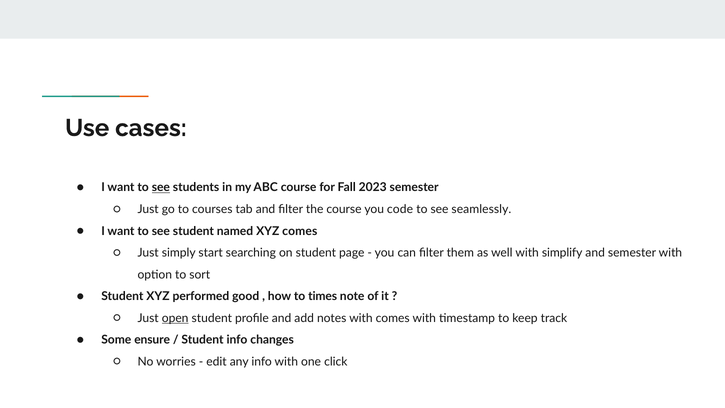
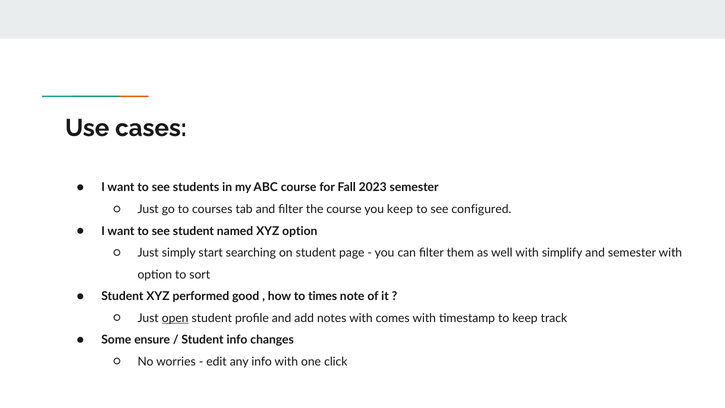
see underline: present -> none (161, 187)
you code: code -> keep (400, 209)
seamlessly: seamlessly -> configured (481, 209)
XYZ comes: comes -> option (300, 231)
